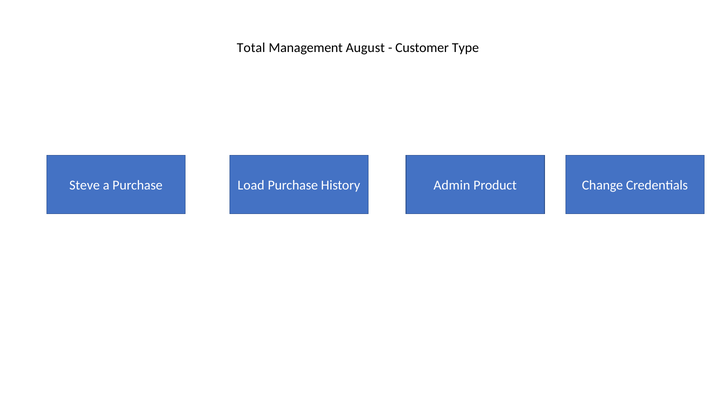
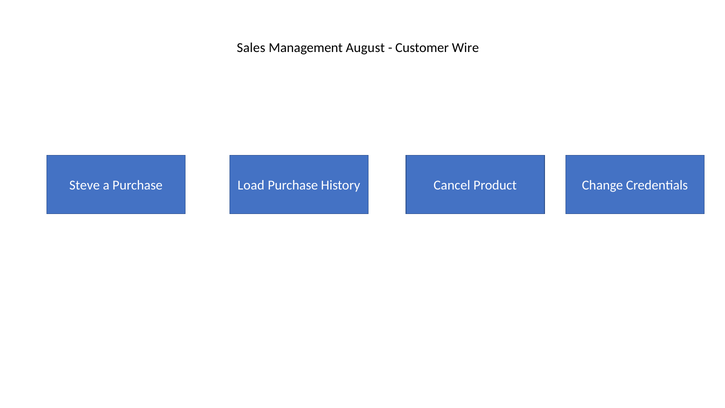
Total: Total -> Sales (251, 48)
Type: Type -> Wire (465, 48)
Admin: Admin -> Cancel (452, 185)
